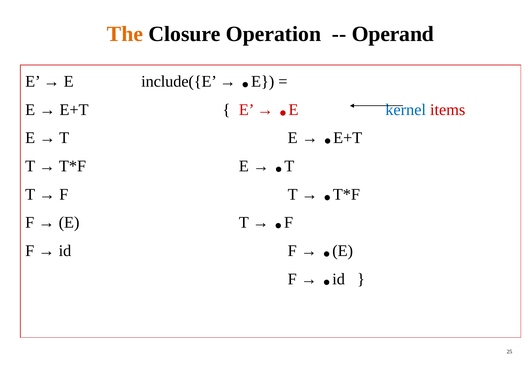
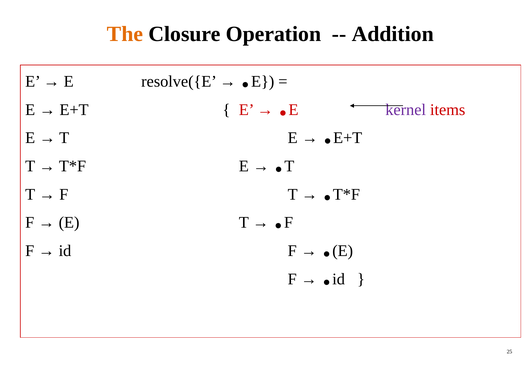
Operand: Operand -> Addition (393, 34)
include({E: include({E -> resolve({E (179, 82)
kernel colour: blue -> purple (406, 110)
